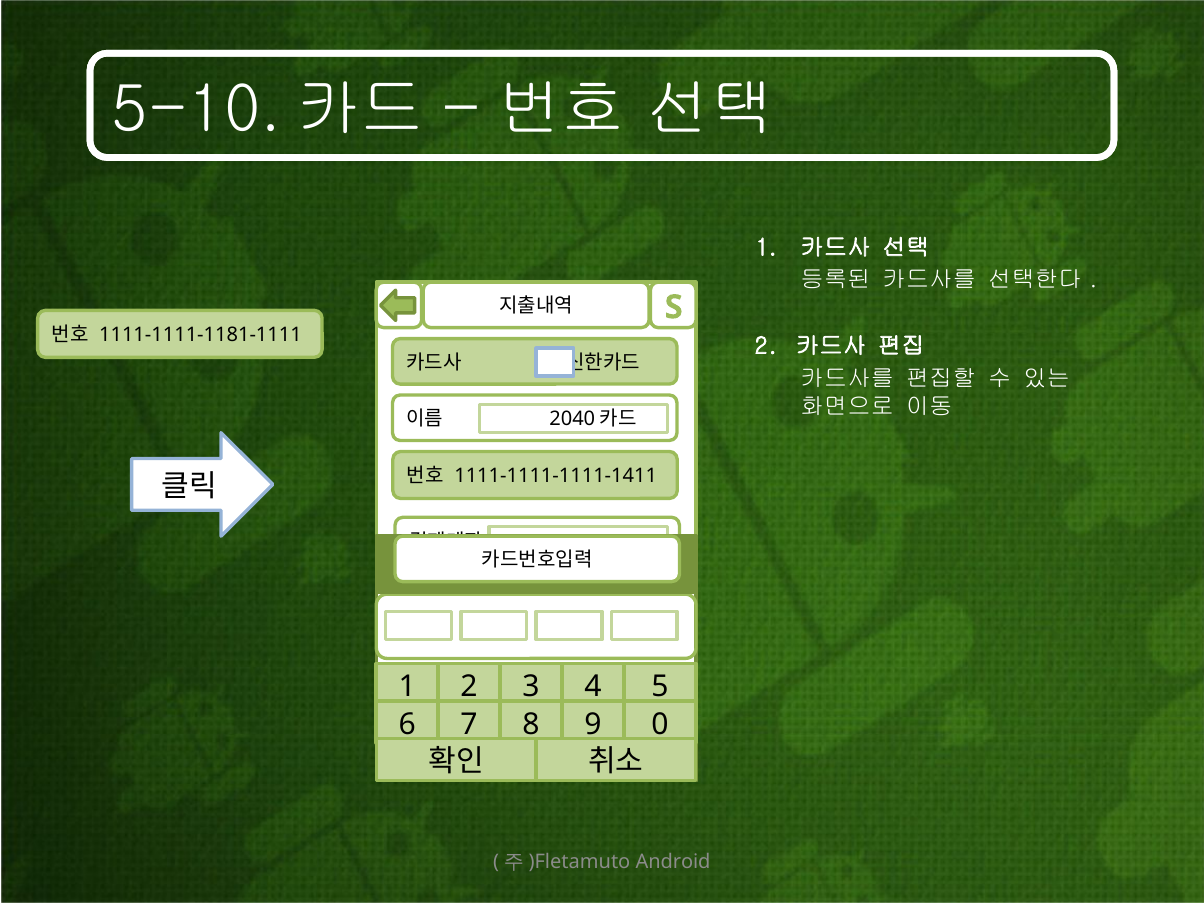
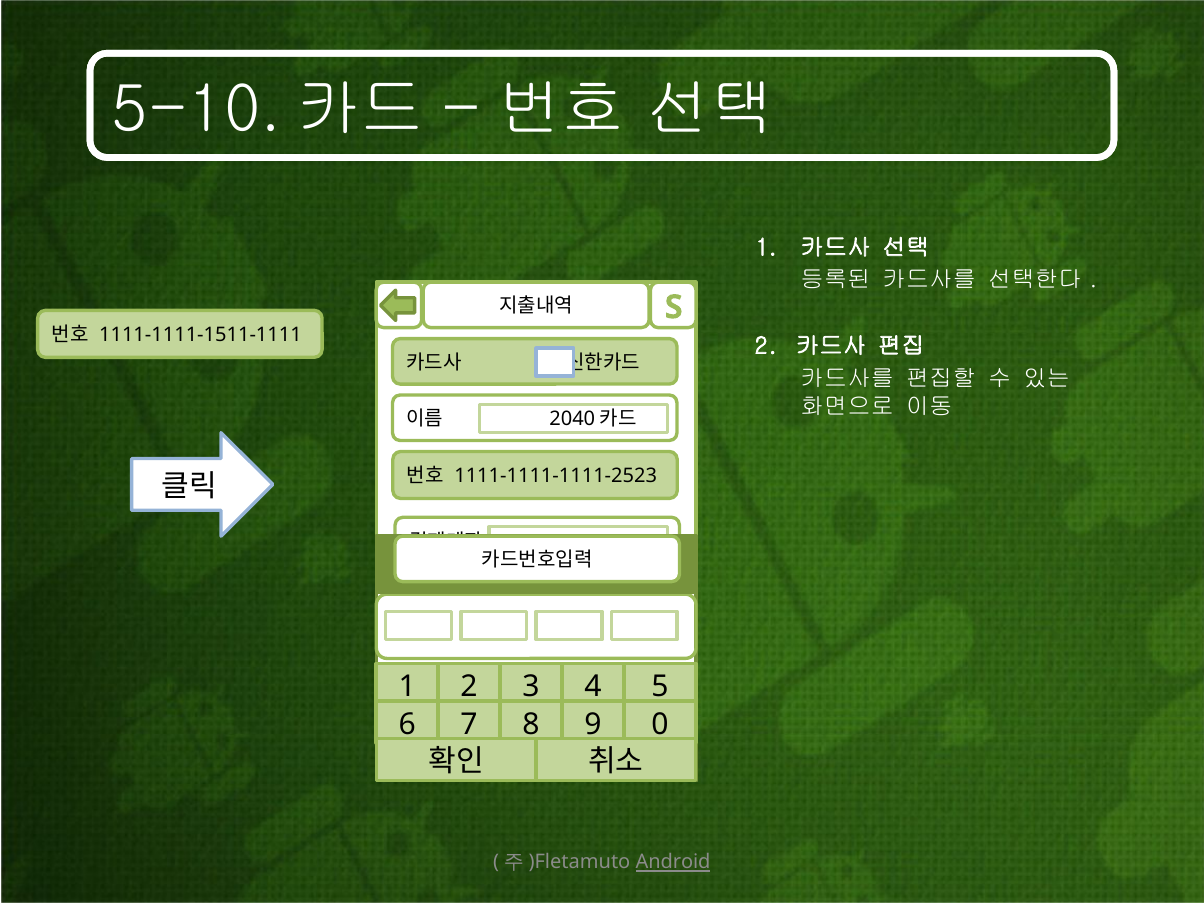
1111-1111-1181-1111: 1111-1111-1181-1111 -> 1111-1111-1511-1111 (200, 335)
1111-1111-1111-1411: 1111-1111-1111-1411 -> 1111-1111-1111-2523 (556, 476)
Android underline: none -> present (673, 862)
